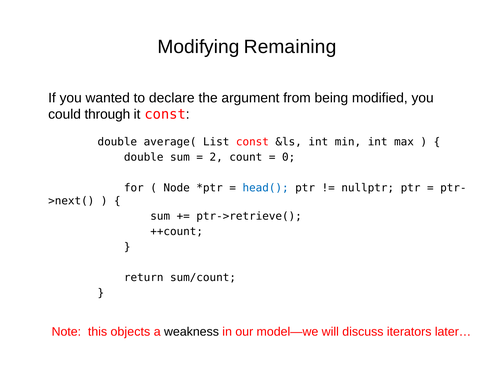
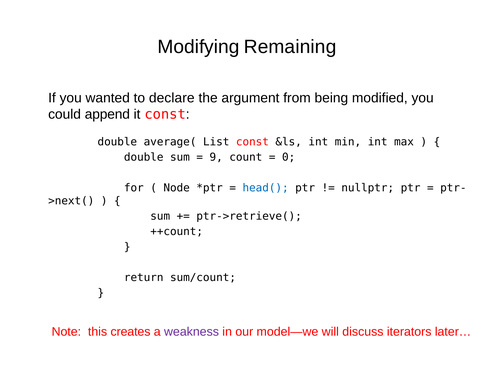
through: through -> append (107, 115)
2: 2 -> 9 (216, 157)
objects: objects -> creates (130, 332)
weakness colour: black -> purple (192, 332)
